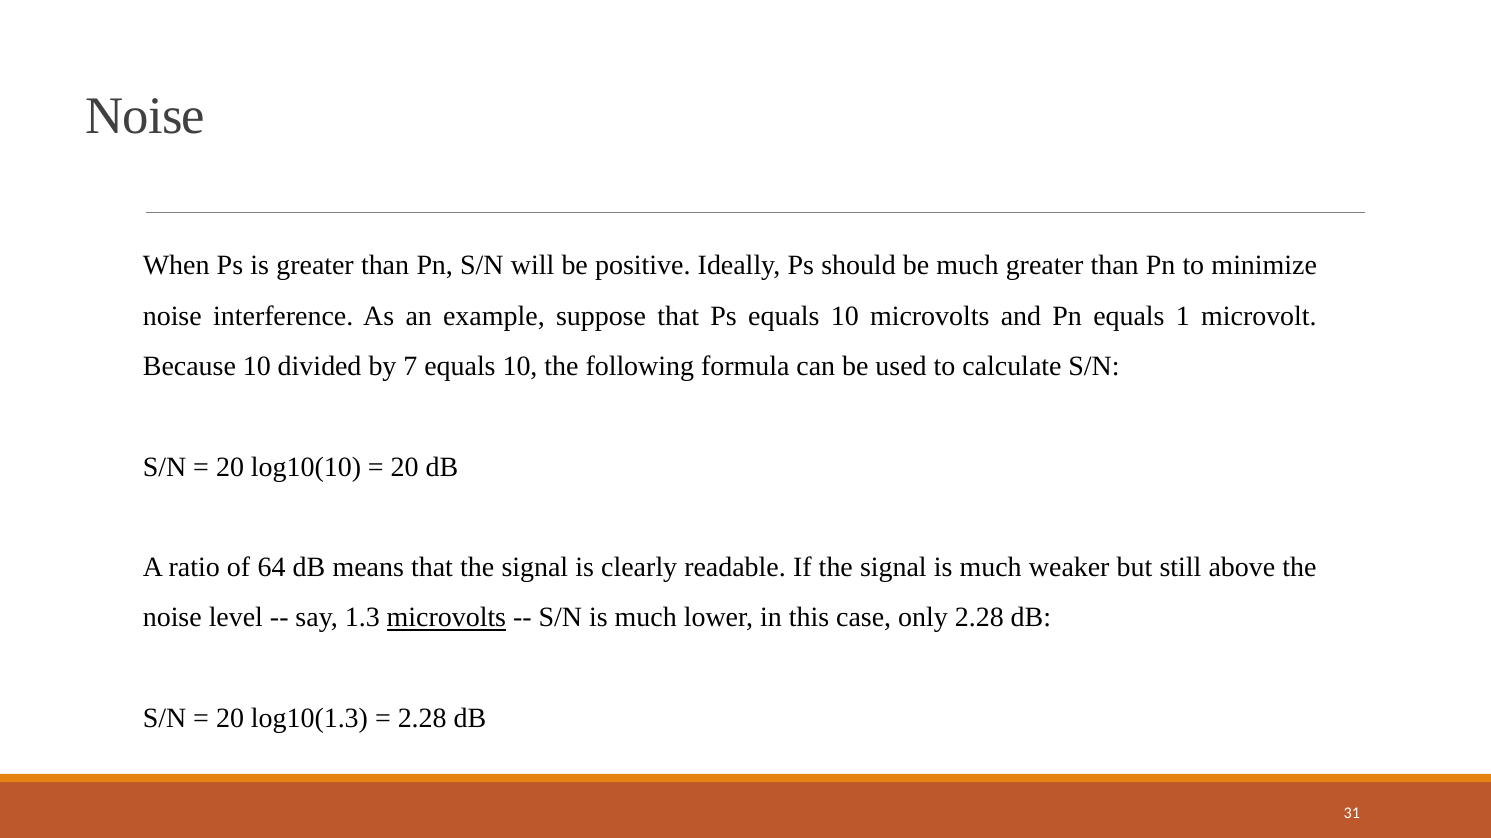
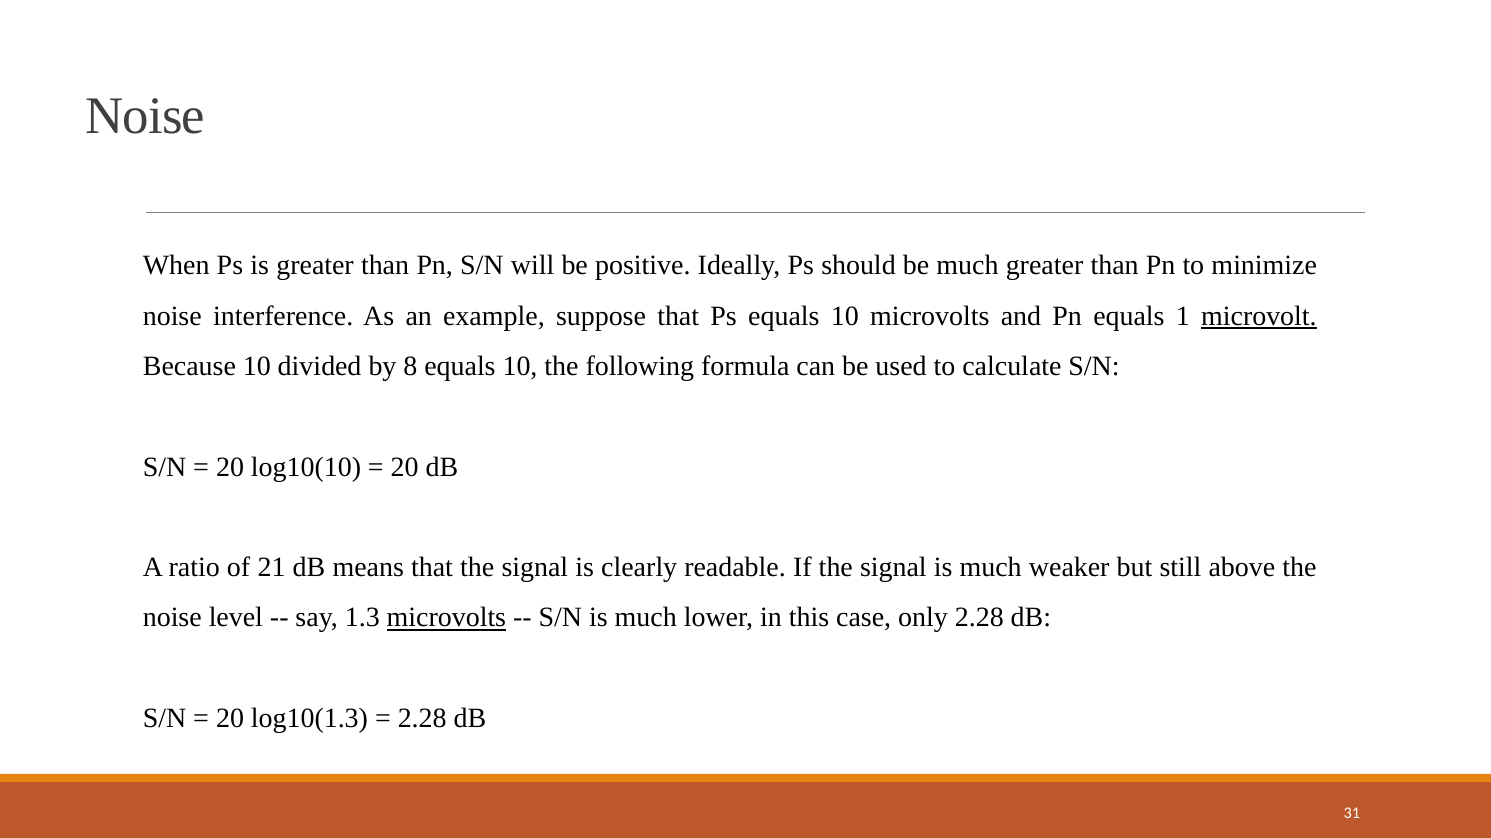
microvolt underline: none -> present (1259, 316)
7: 7 -> 8 (410, 367)
64: 64 -> 21 (272, 568)
